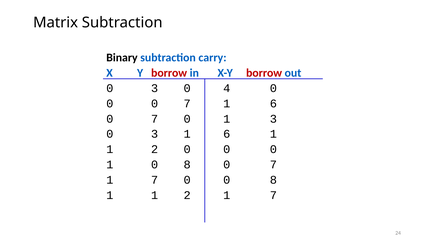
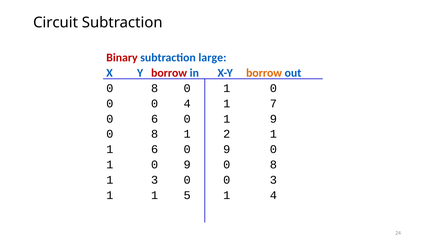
Matrix: Matrix -> Circuit (56, 23)
Binary colour: black -> red (122, 58)
carry: carry -> large (212, 58)
borrow colour: red -> orange (264, 73)
3: 3 -> 8 (155, 88)
4: 4 -> 1 (227, 88)
0 0 7: 7 -> 4 (187, 104)
6: 6 -> 7 (273, 104)
7: 7 -> 6 (155, 119)
1 3: 3 -> 9 (273, 119)
3: 3 -> 8 (155, 134)
6: 6 -> 2 (227, 134)
2: 2 -> 6 (155, 149)
0: 0 -> 9 (227, 149)
1 0 8: 8 -> 9 (187, 165)
7: 7 -> 8 (273, 165)
7: 7 -> 3 (155, 180)
0 0 8: 8 -> 3 (273, 180)
2: 2 -> 5 (187, 195)
7: 7 -> 4 (273, 195)
